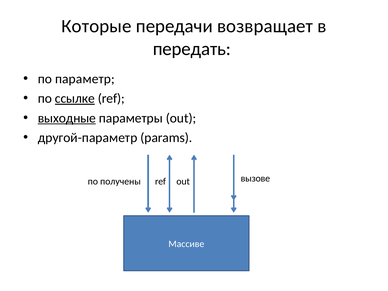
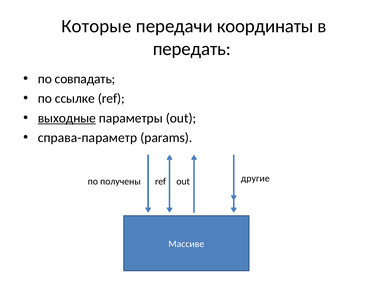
возвращает: возвращает -> координаты (265, 26)
параметр: параметр -> совпадать (85, 79)
ссылке underline: present -> none (75, 98)
другой-параметр: другой-параметр -> справа-параметр (88, 138)
вызове: вызове -> другие (255, 178)
